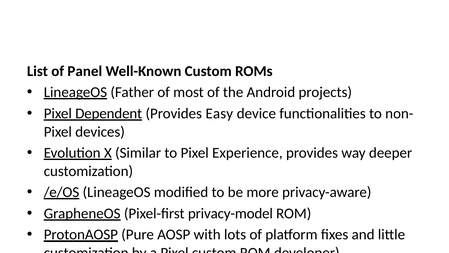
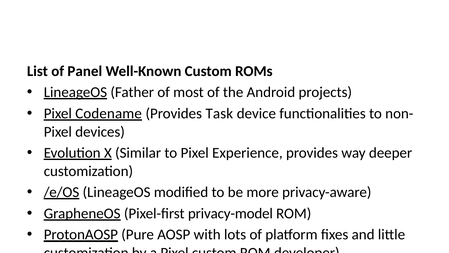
Dependent: Dependent -> Codename (109, 113)
Provides Easy: Easy -> Task (219, 113)
